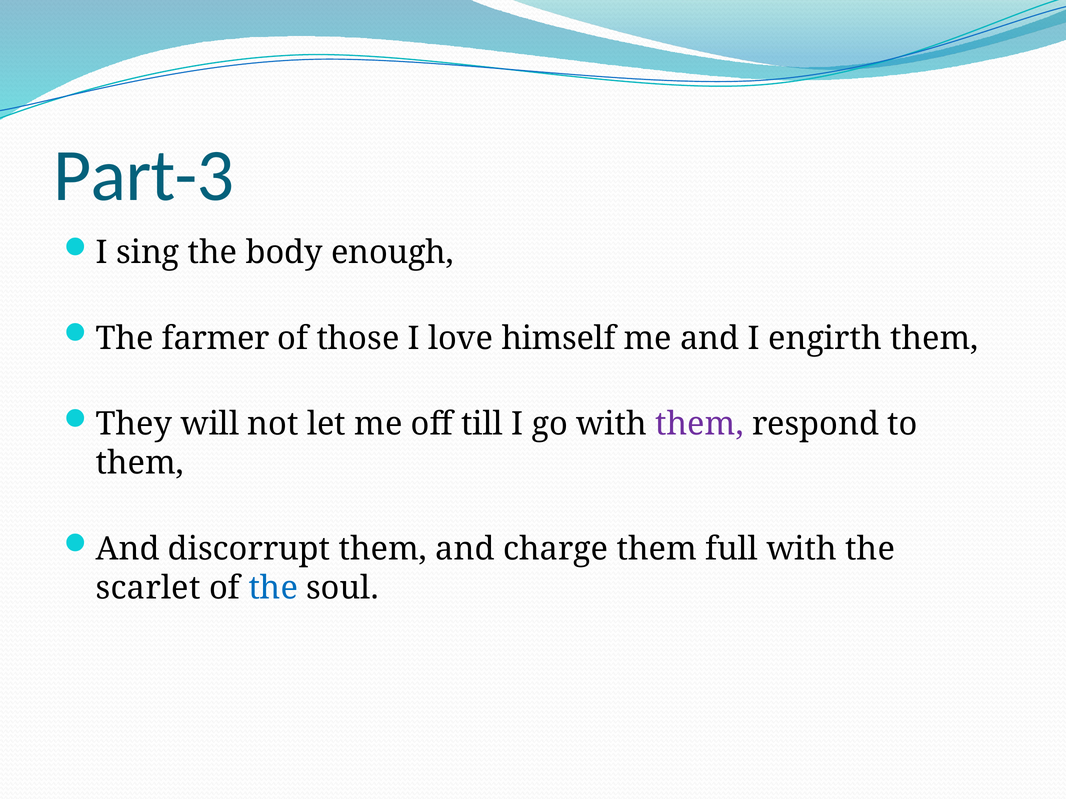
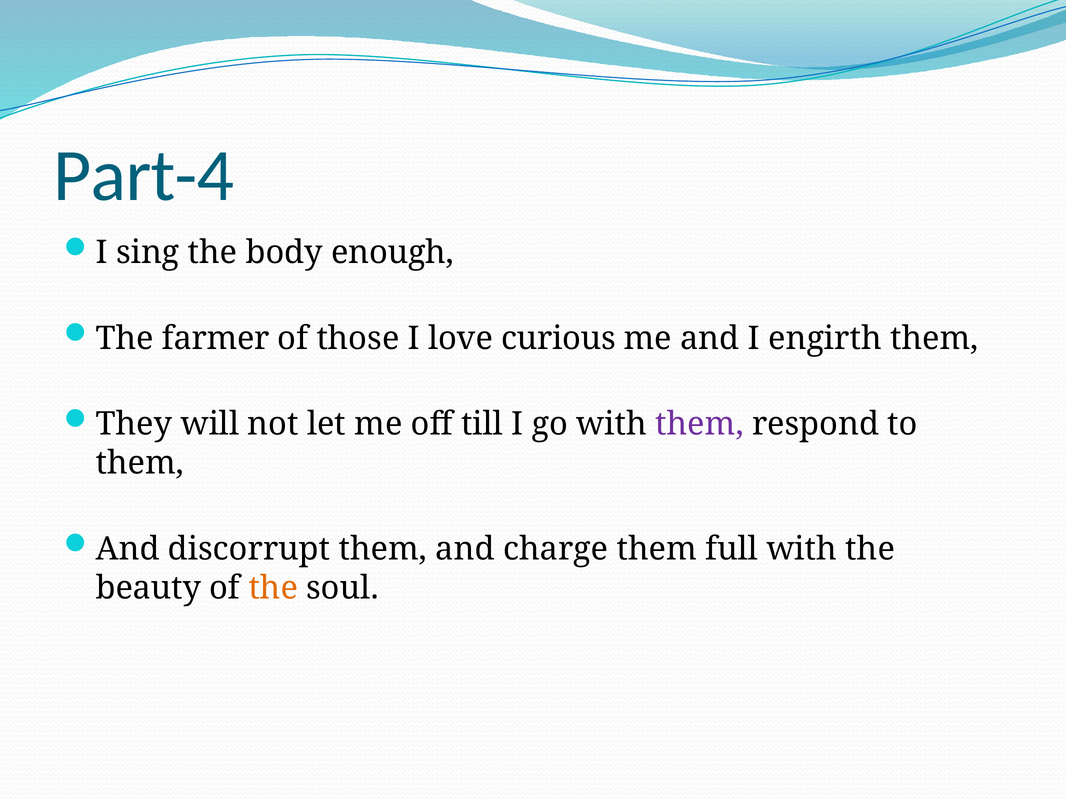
Part-3: Part-3 -> Part-4 (144, 176)
himself: himself -> curious (559, 339)
scarlet: scarlet -> beauty (148, 588)
the colour: blue -> orange (273, 588)
